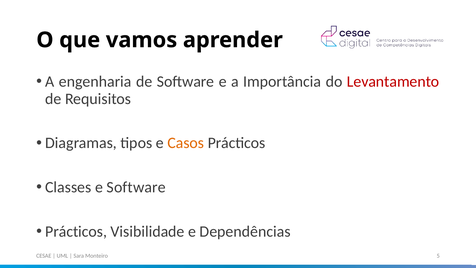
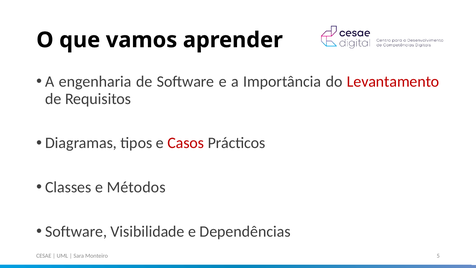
Casos colour: orange -> red (186, 143)
e Software: Software -> Métodos (136, 187)
Prácticos: Prácticos -> Software (76, 231)
